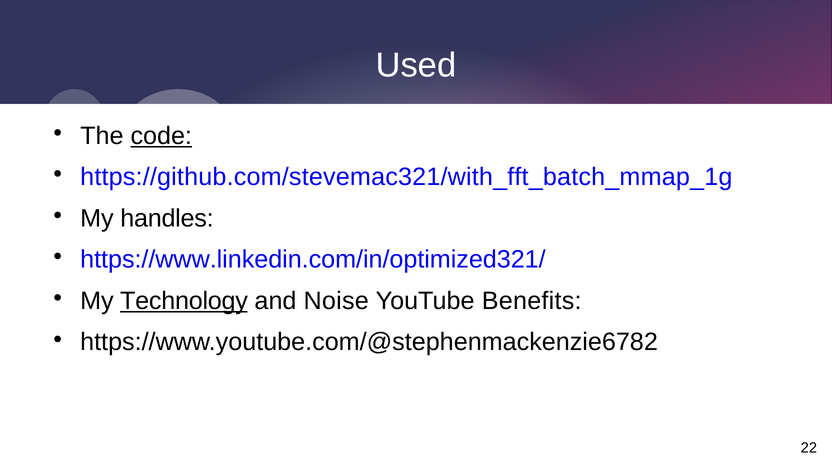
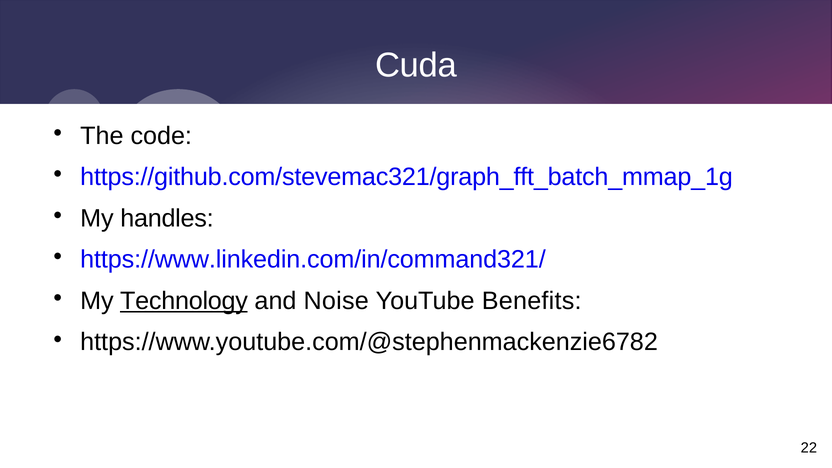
Used: Used -> Cuda (416, 66)
code underline: present -> none (161, 136)
https://github.com/stevemac321/with_fft_batch_mmap_1g: https://github.com/stevemac321/with_fft_batch_mmap_1g -> https://github.com/stevemac321/graph_fft_batch_mmap_1g (407, 177)
https://www.linkedin.com/in/optimized321/: https://www.linkedin.com/in/optimized321/ -> https://www.linkedin.com/in/command321/ (313, 260)
